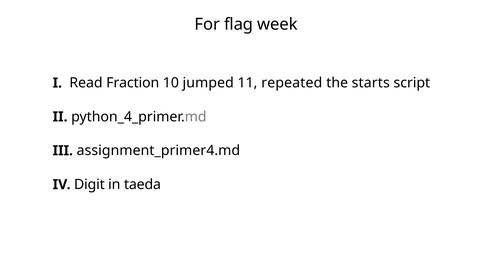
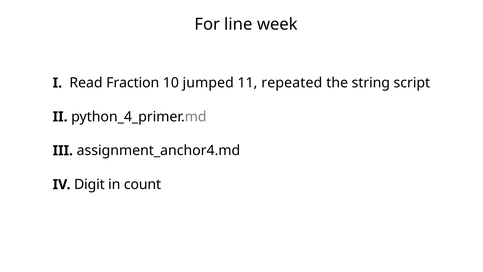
flag: flag -> line (238, 24)
starts: starts -> string (371, 83)
assignment_primer4.md: assignment_primer4.md -> assignment_anchor4.md (158, 150)
taeda: taeda -> count (142, 184)
